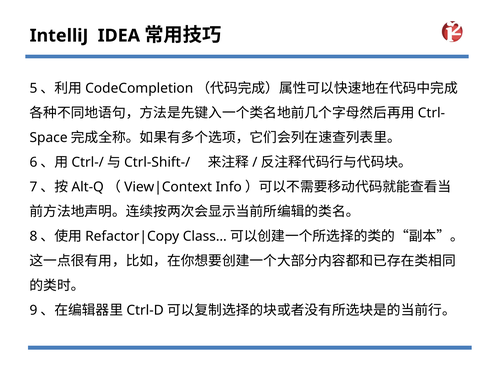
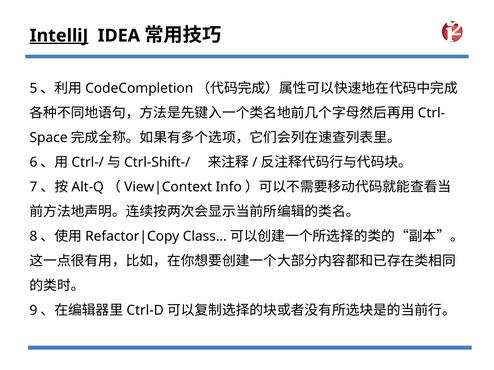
IntelliJ underline: none -> present (59, 36)
